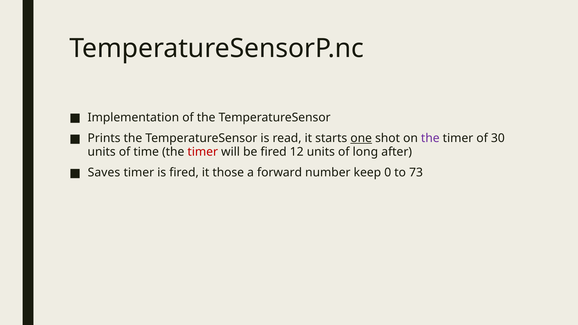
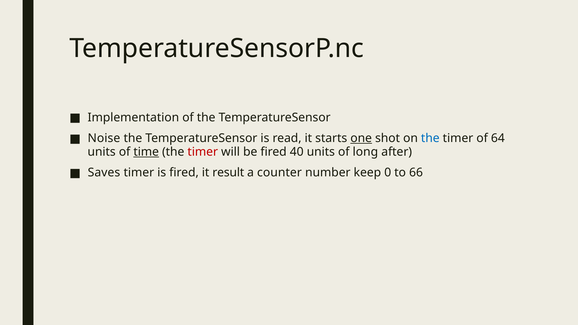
Prints: Prints -> Noise (104, 138)
the colour: purple -> blue (430, 138)
30: 30 -> 64 (498, 138)
time underline: none -> present (146, 152)
12: 12 -> 40 (297, 152)
those: those -> result (228, 173)
forward: forward -> counter (279, 173)
73: 73 -> 66 (416, 173)
